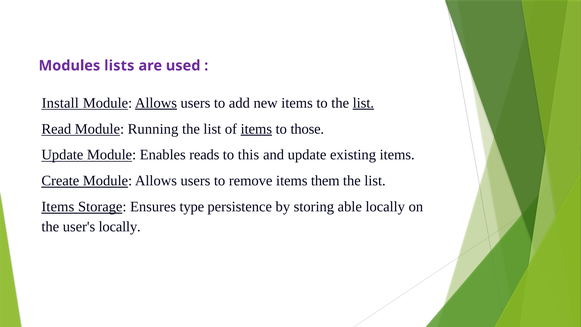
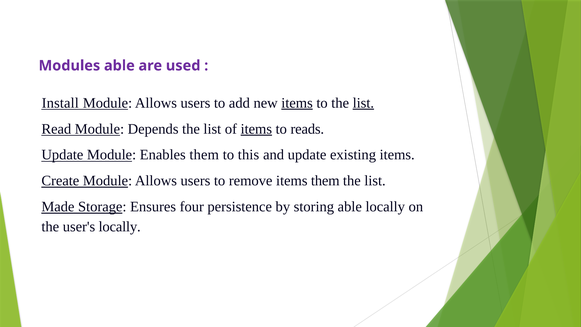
Modules lists: lists -> able (119, 66)
Allows underline: present -> none (156, 103)
items underline: none -> present (297, 103)
Running: Running -> Depends (153, 129)
those: those -> reads (307, 129)
Enables reads: reads -> them (204, 155)
Items: Items -> Made (58, 207)
type: type -> four (192, 207)
